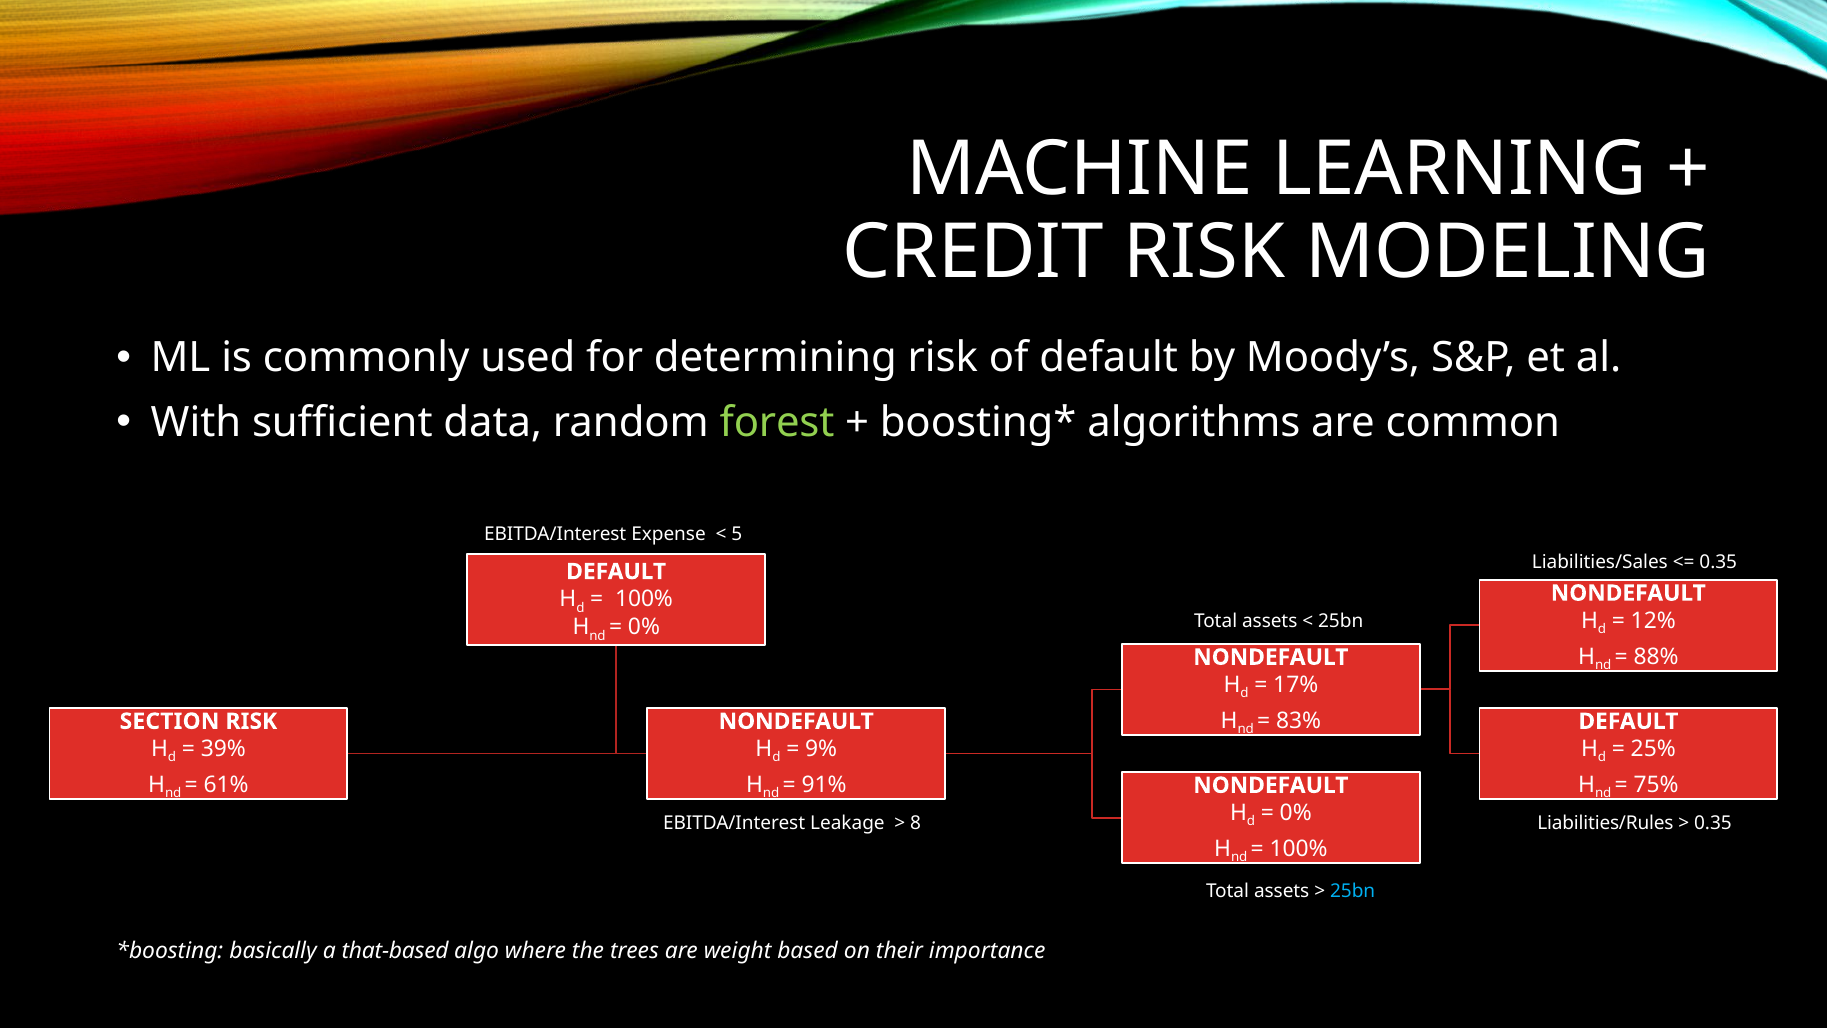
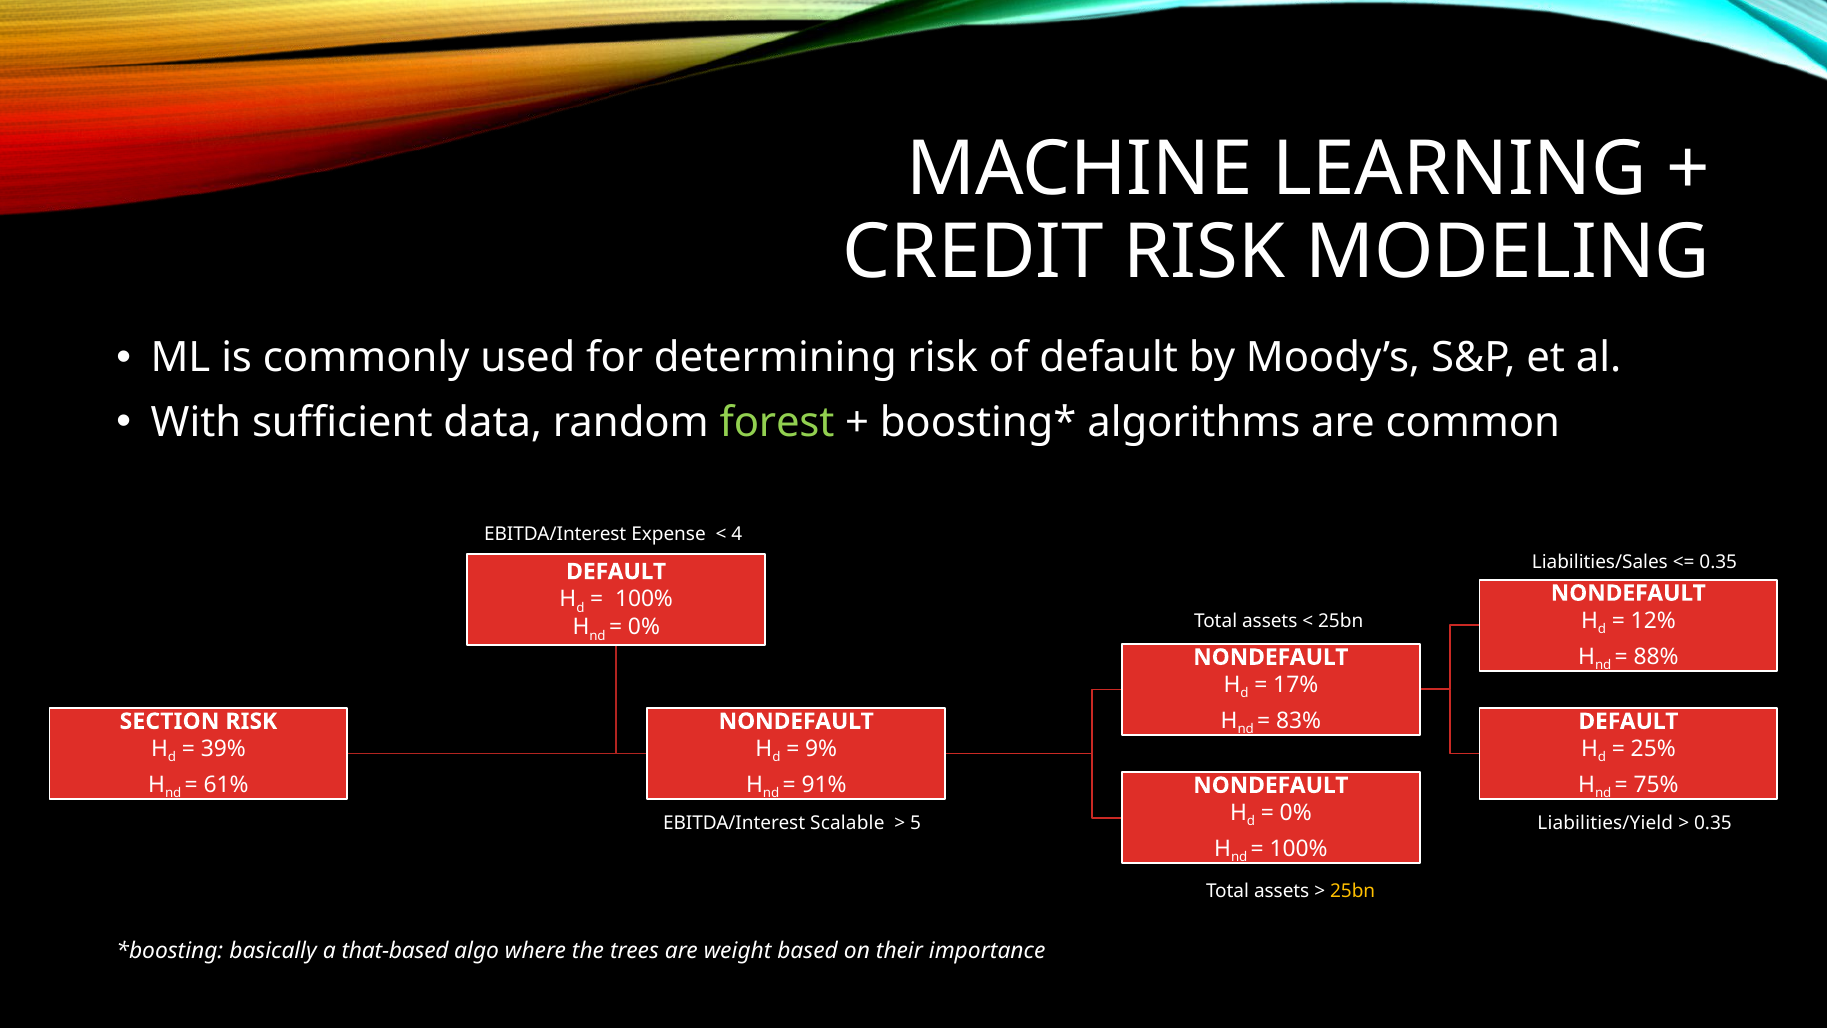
5: 5 -> 4 (737, 534)
Leakage: Leakage -> Scalable (847, 823)
8: 8 -> 5 (916, 823)
Liabilities/Rules: Liabilities/Rules -> Liabilities/Yield (1605, 823)
25bn colour: light blue -> yellow (1353, 891)
